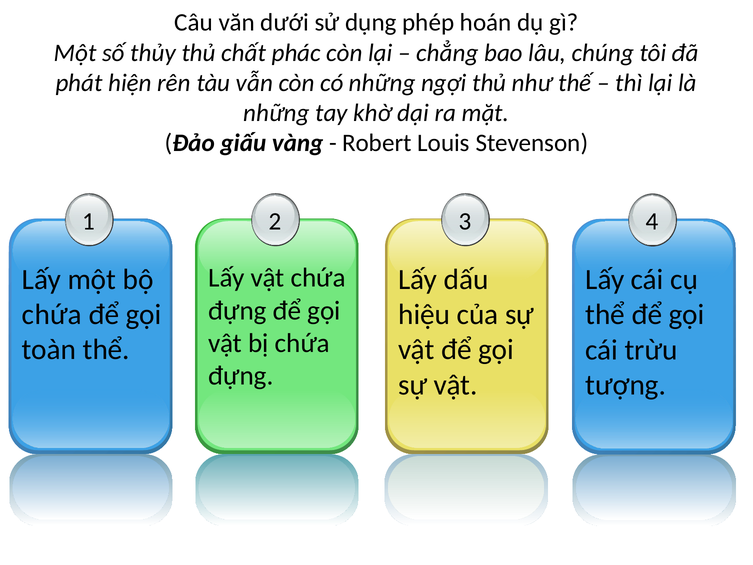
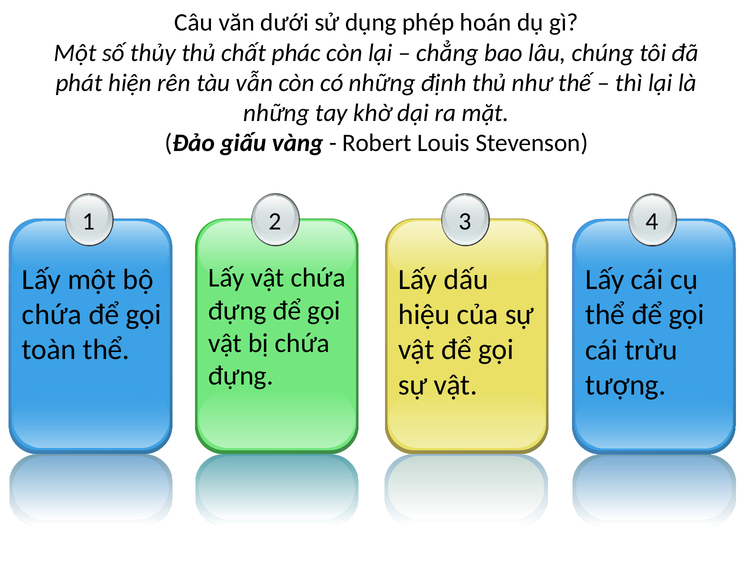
ngợi: ngợi -> định (444, 83)
